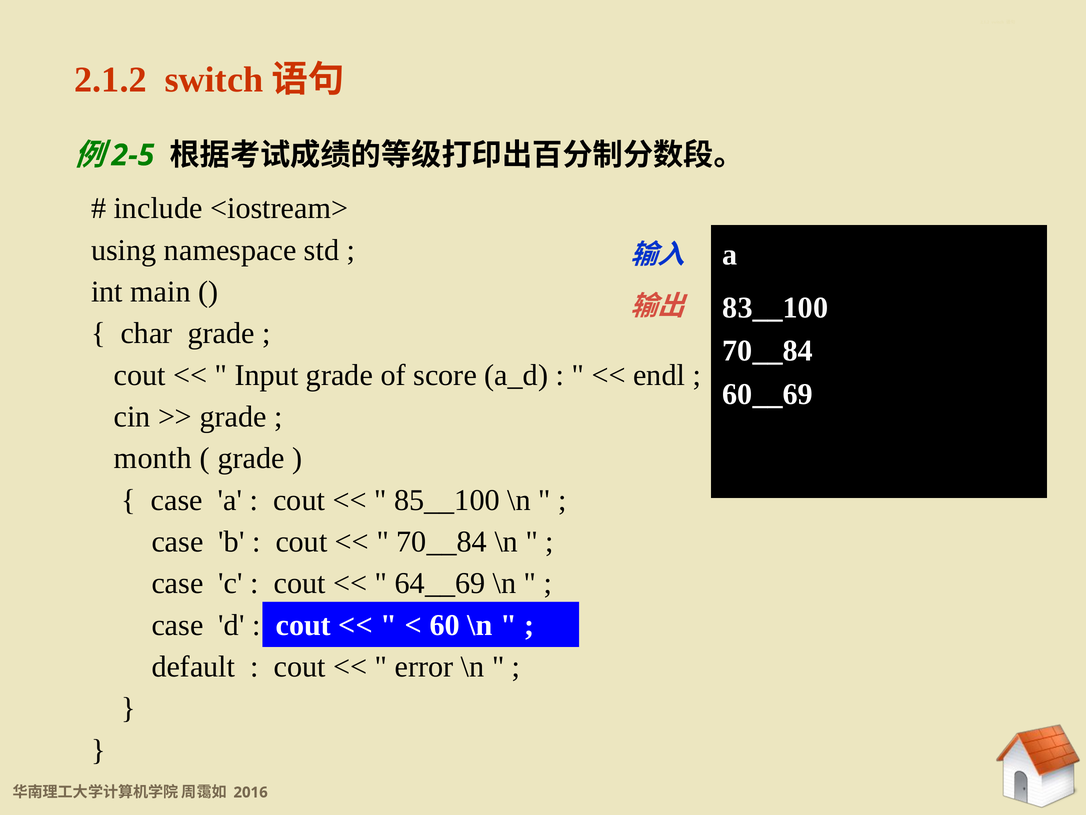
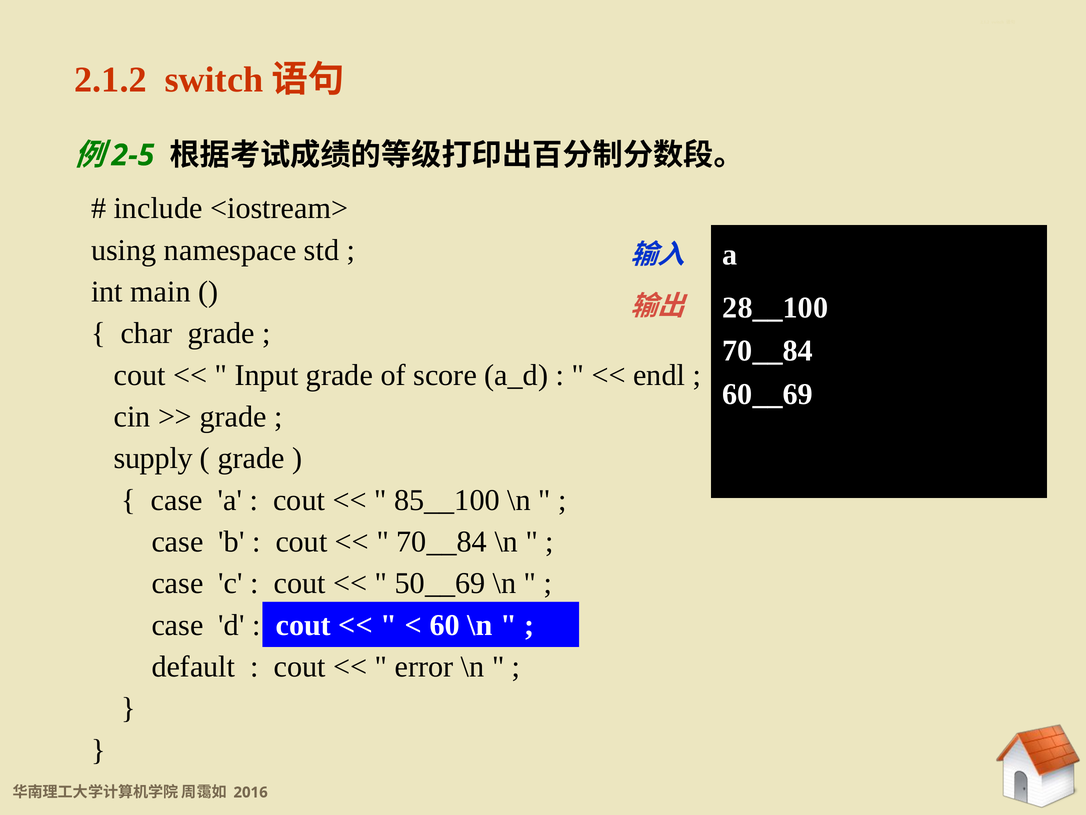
83__100: 83__100 -> 28__100 (775, 307)
month: month -> supply (153, 458)
64__69: 64__69 -> 50__69 (440, 583)
